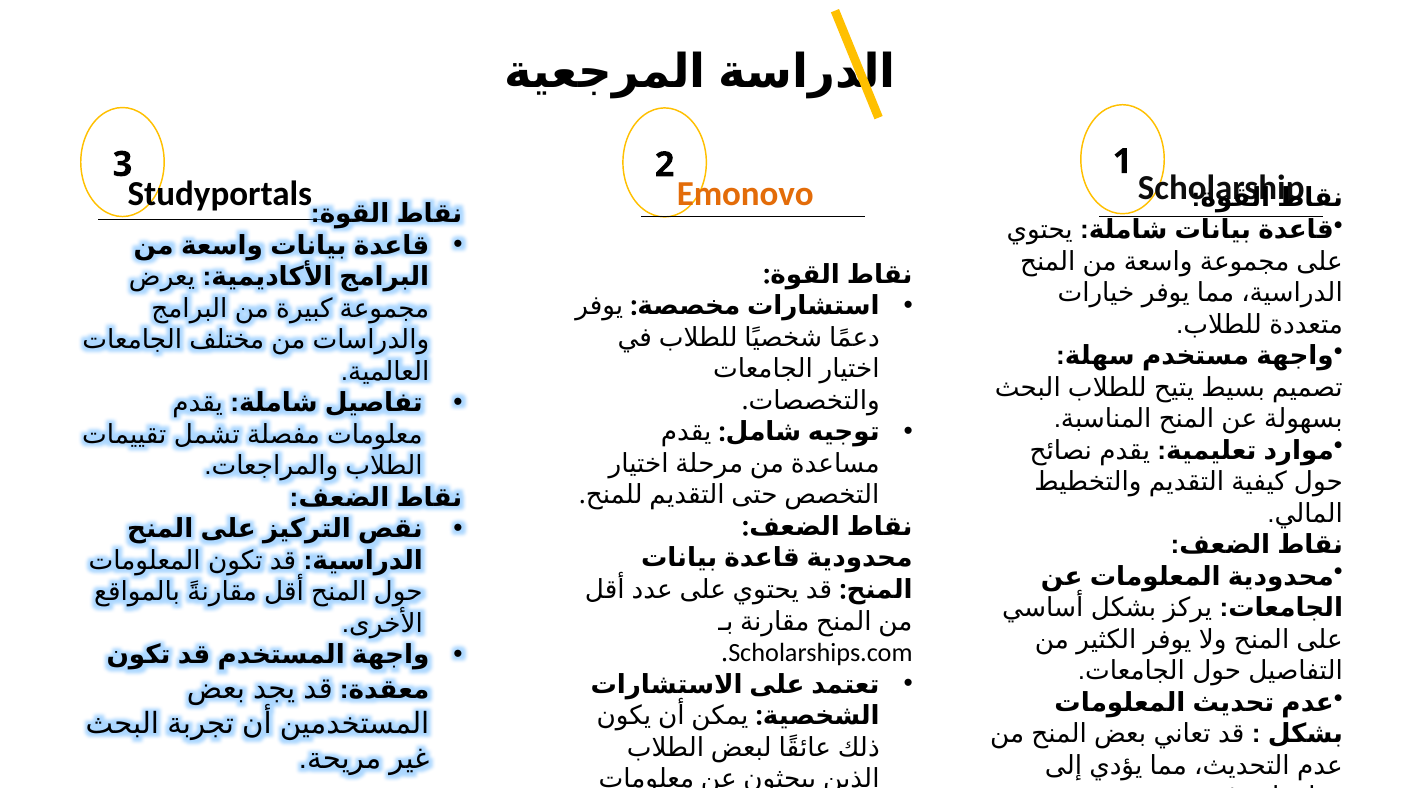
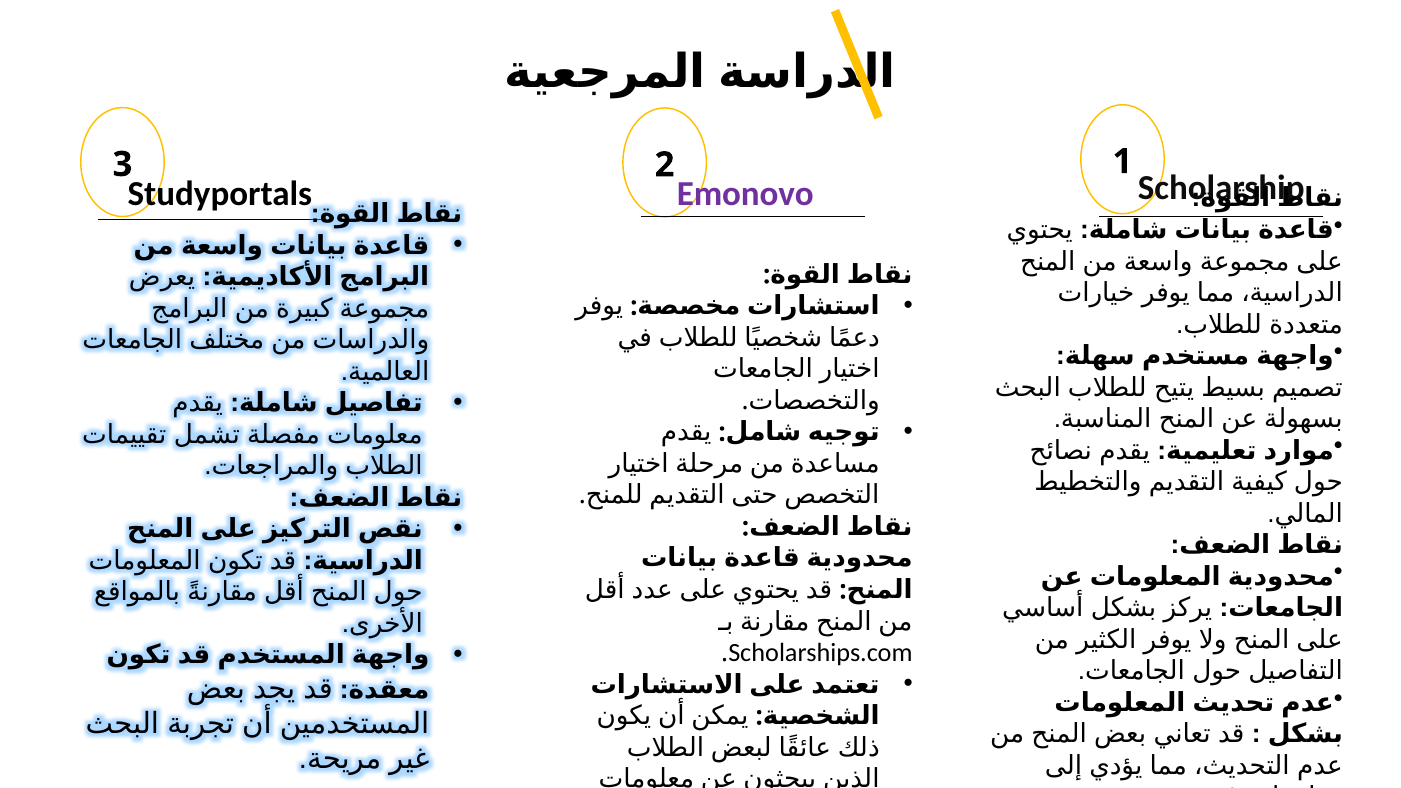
Emonovo colour: orange -> purple (745, 194)
